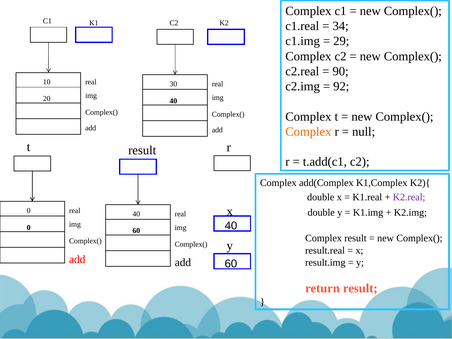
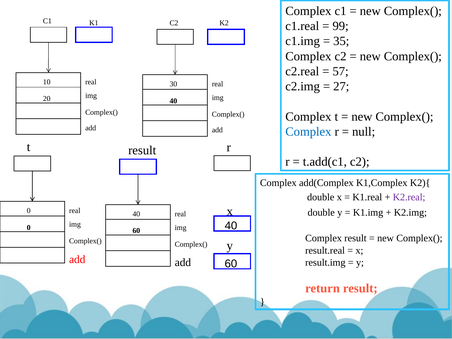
34: 34 -> 99 (341, 26)
29: 29 -> 35 (341, 41)
90: 90 -> 57 (341, 71)
92: 92 -> 27 (341, 86)
Complex colour: orange -> blue (308, 132)
